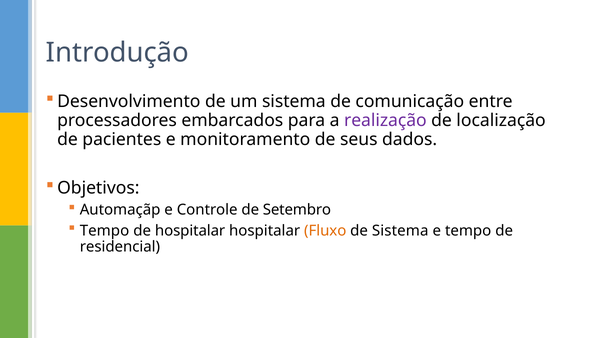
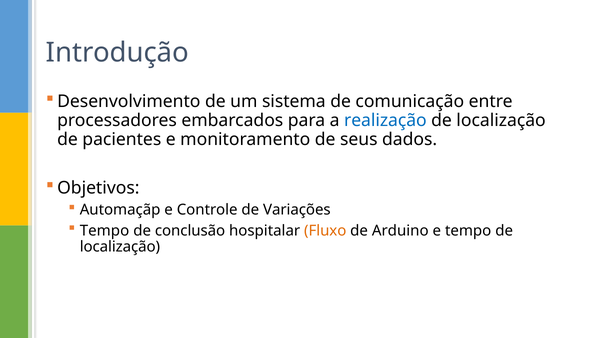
realização colour: purple -> blue (385, 121)
Setembro: Setembro -> Variações (297, 210)
de hospitalar: hospitalar -> conclusão (190, 231)
de Sistema: Sistema -> Arduino (400, 231)
residencial: residencial -> localização (120, 247)
